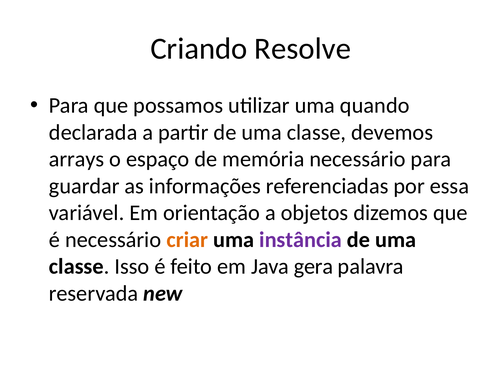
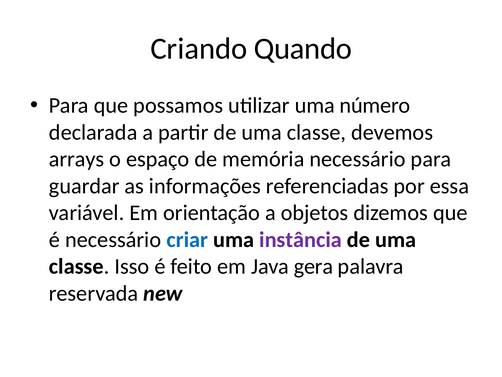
Resolve: Resolve -> Quando (303, 49)
quando: quando -> número (375, 105)
criar colour: orange -> blue (187, 239)
